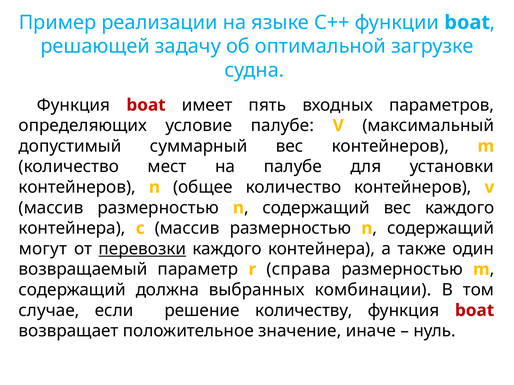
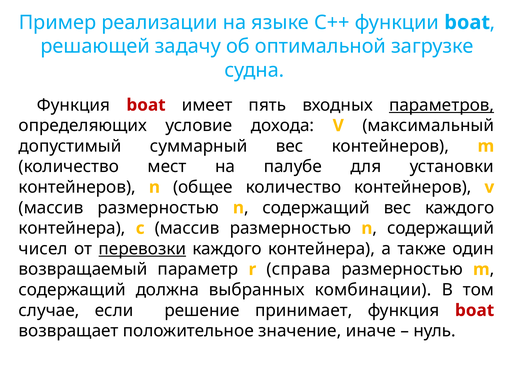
параметров underline: none -> present (442, 105)
условие палубе: палубе -> дохода (283, 126)
могут: могут -> чисел (43, 249)
количеству: количеству -> принимает (304, 311)
